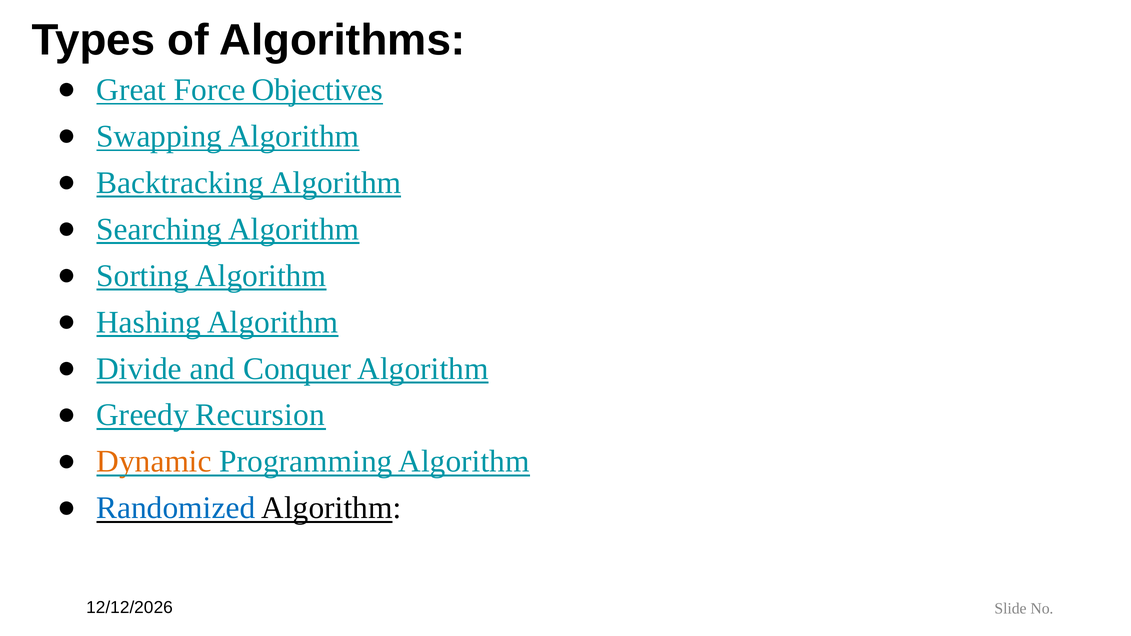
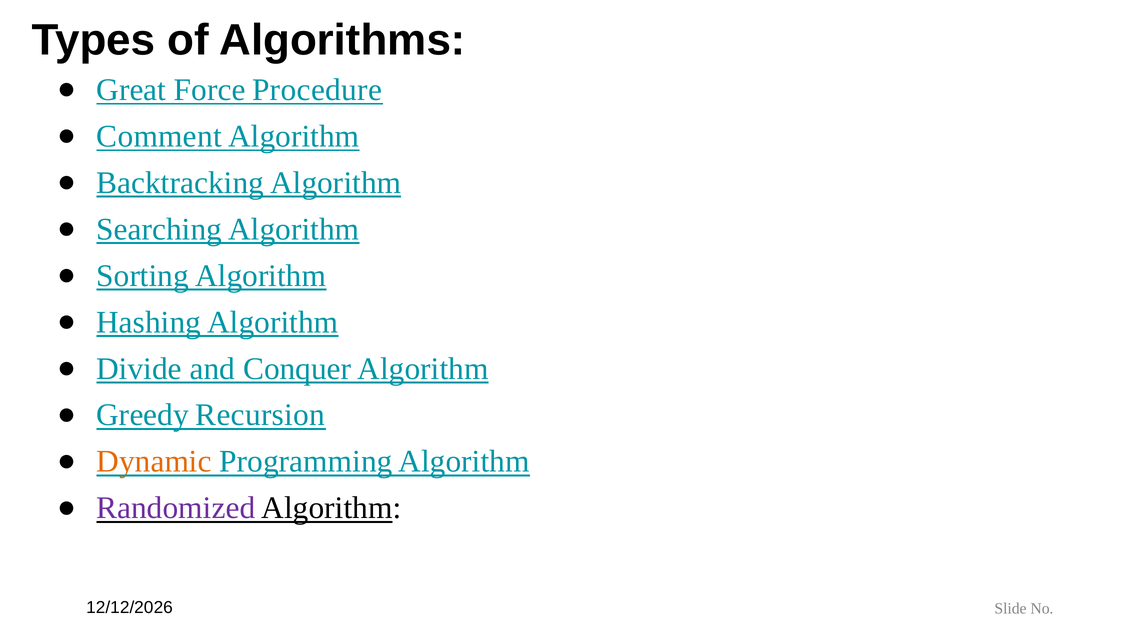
Objectives: Objectives -> Procedure (317, 90)
Swapping: Swapping -> Comment (159, 136)
Randomized colour: blue -> purple (176, 508)
